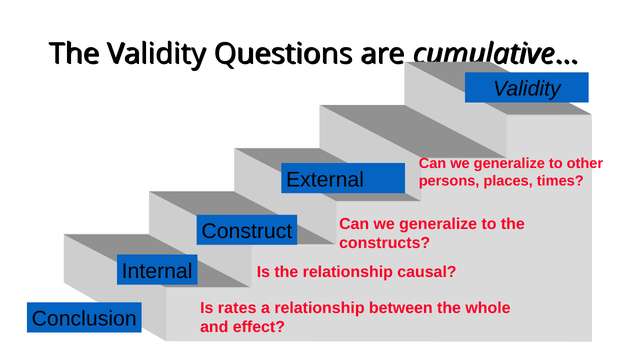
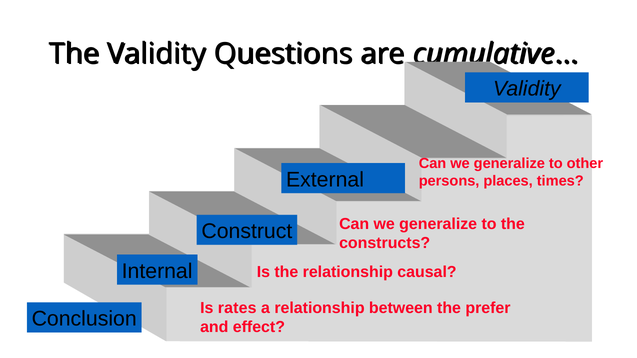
whole: whole -> prefer (488, 308)
